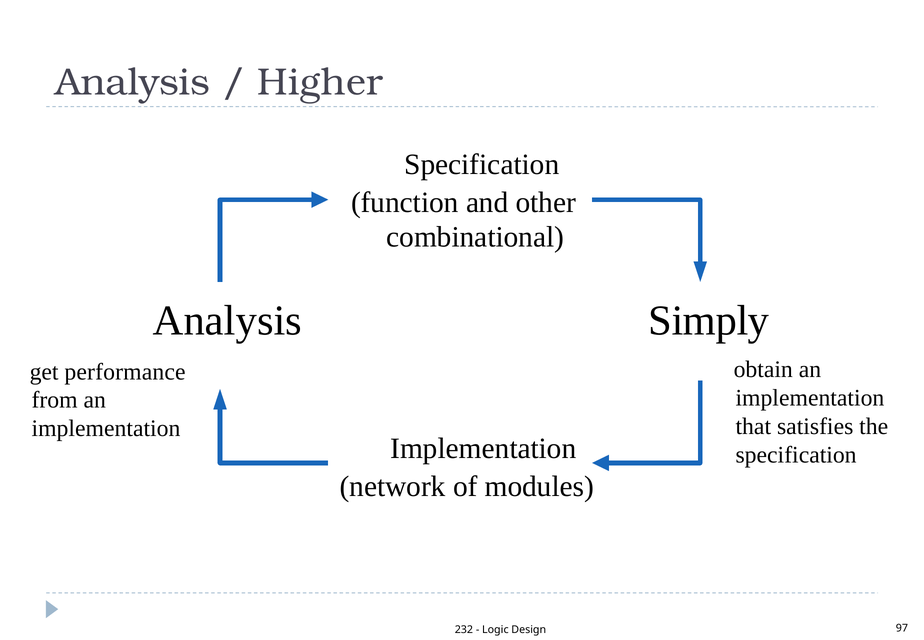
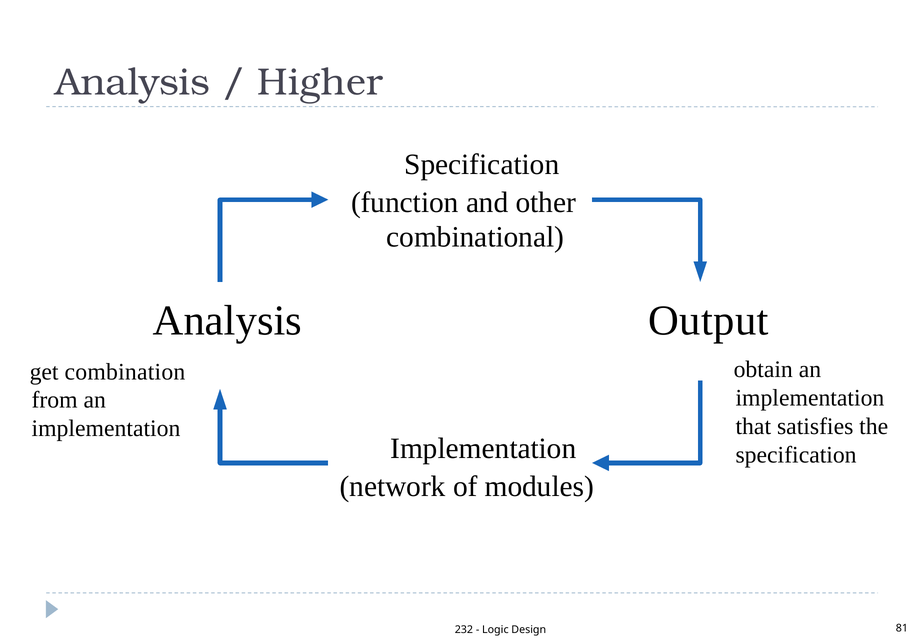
Simply: Simply -> Output (708, 321)
performance: performance -> combination (125, 372)
97: 97 -> 81 (902, 628)
